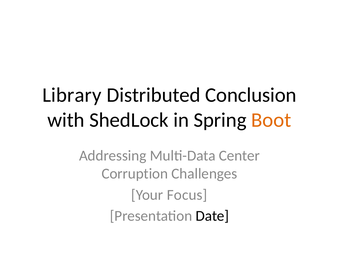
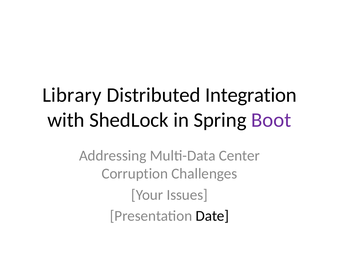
Conclusion: Conclusion -> Integration (251, 95)
Boot colour: orange -> purple (271, 120)
Focus: Focus -> Issues (187, 195)
